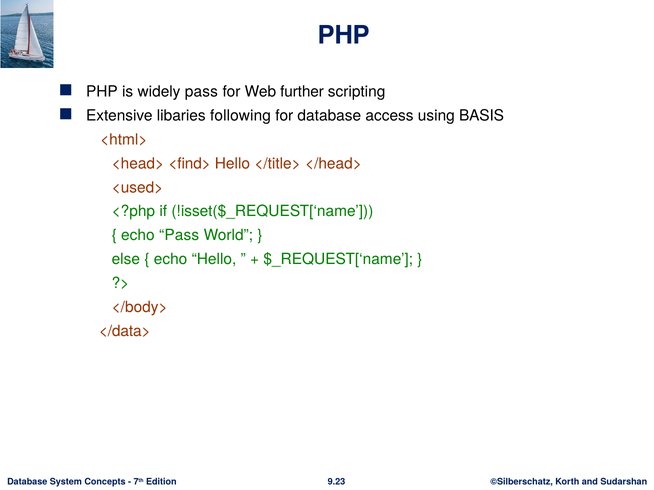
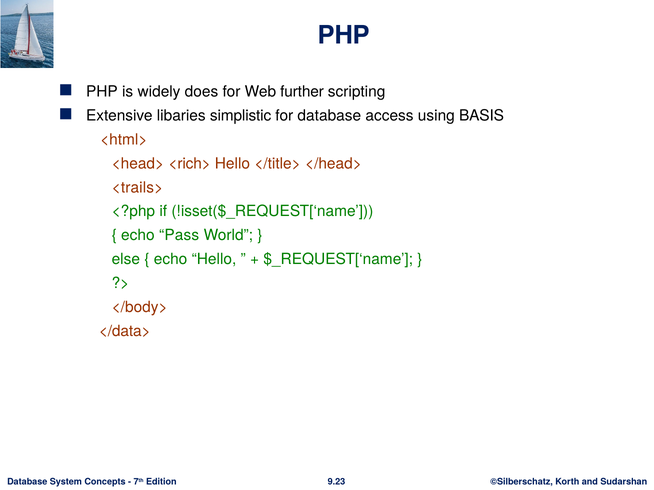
widely pass: pass -> does (201, 92)
following: following -> simplistic (241, 116)
<find>: <find> -> <rich> (190, 164)
<used>: <used> -> <trails> (137, 188)
